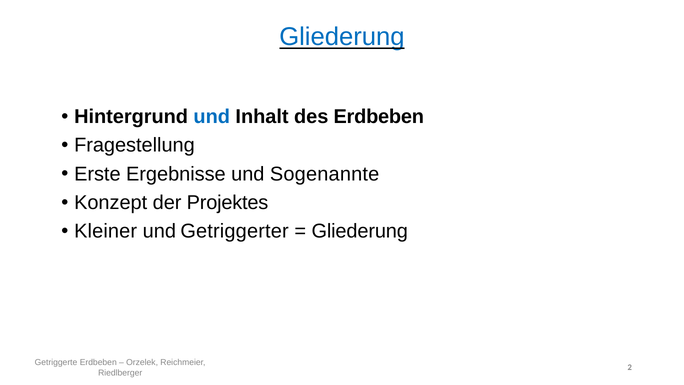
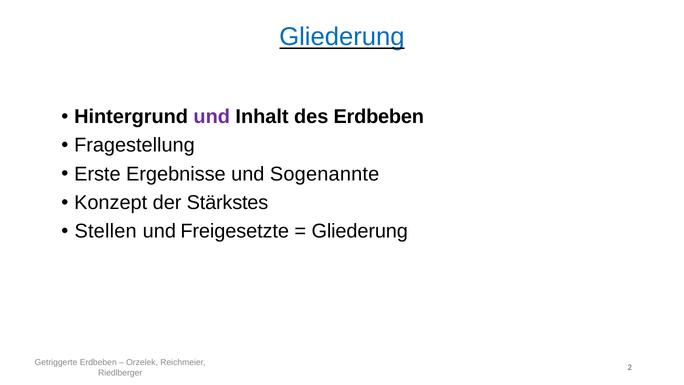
und colour: blue -> purple (212, 117)
Projektes: Projektes -> Stärkstes (227, 203)
Kleiner: Kleiner -> Stellen (106, 231)
Getriggerter: Getriggerter -> Freigesetzte (235, 231)
